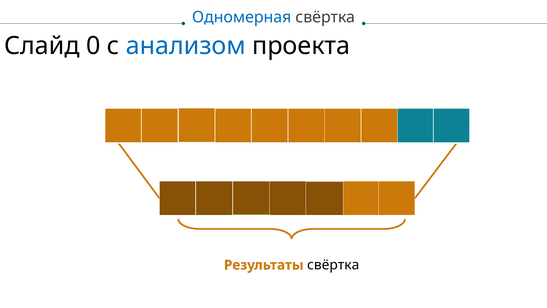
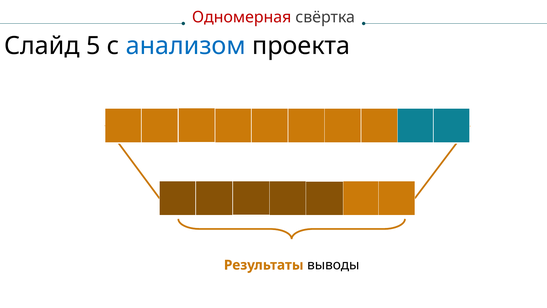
Одномерная colour: blue -> red (242, 17)
0: 0 -> 5 (93, 46)
Результаты свёртка: свёртка -> выводы (333, 265)
